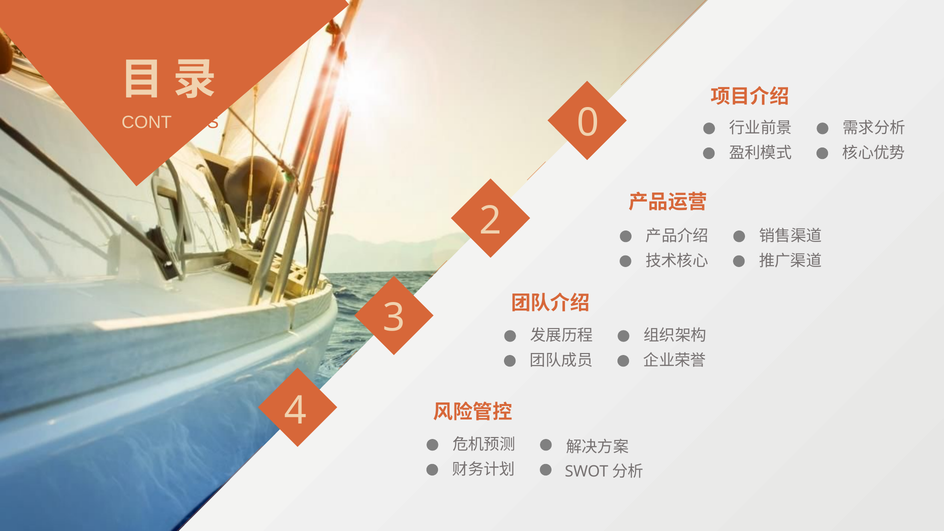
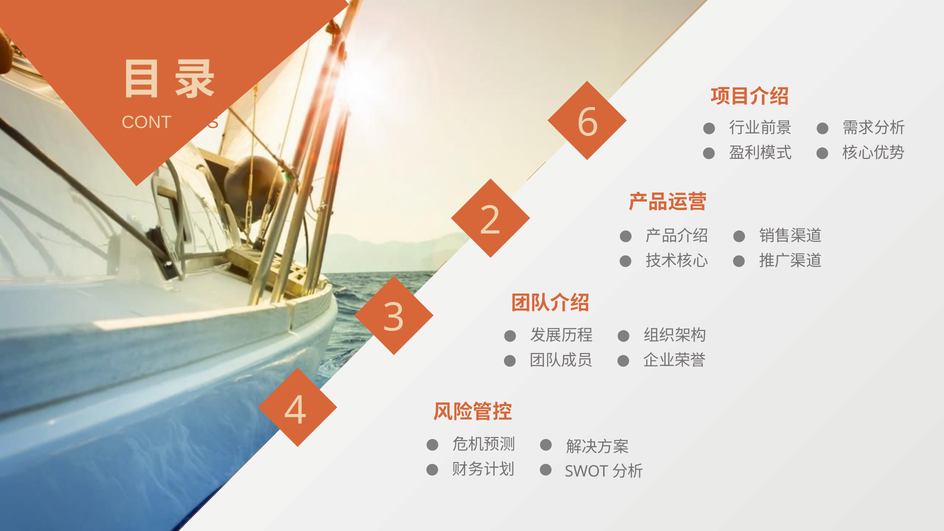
0: 0 -> 6 (588, 123)
